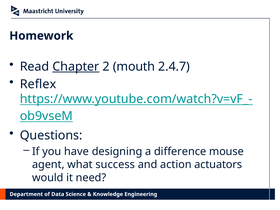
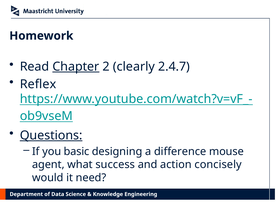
mouth: mouth -> clearly (134, 67)
Questions underline: none -> present (51, 135)
have: have -> basic (77, 151)
actuators: actuators -> concisely (218, 165)
